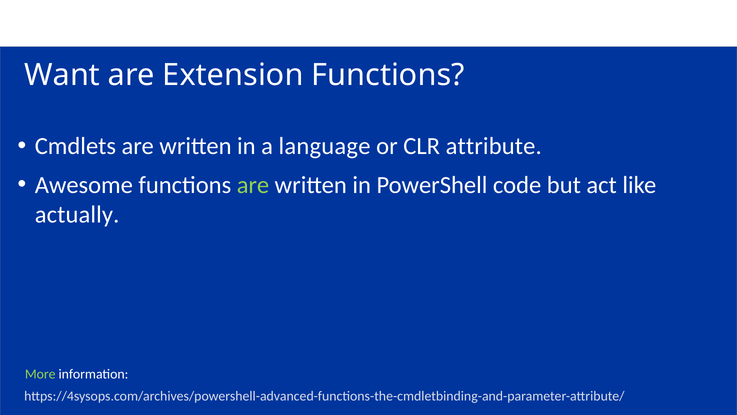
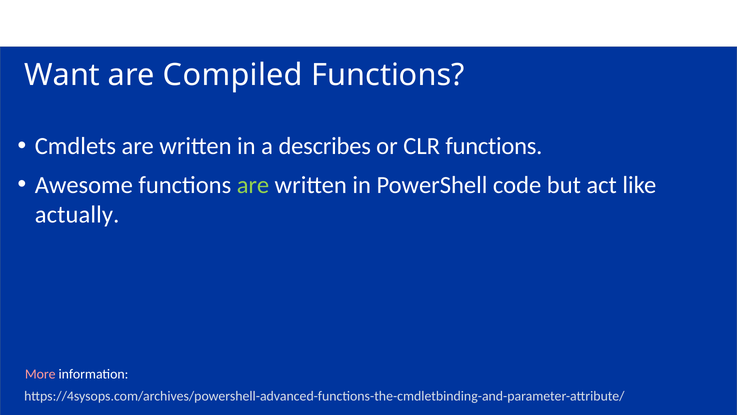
Extension: Extension -> Compiled (233, 75)
language: language -> describes (325, 146)
CLR attribute: attribute -> functions (494, 146)
More colour: light green -> pink (40, 374)
